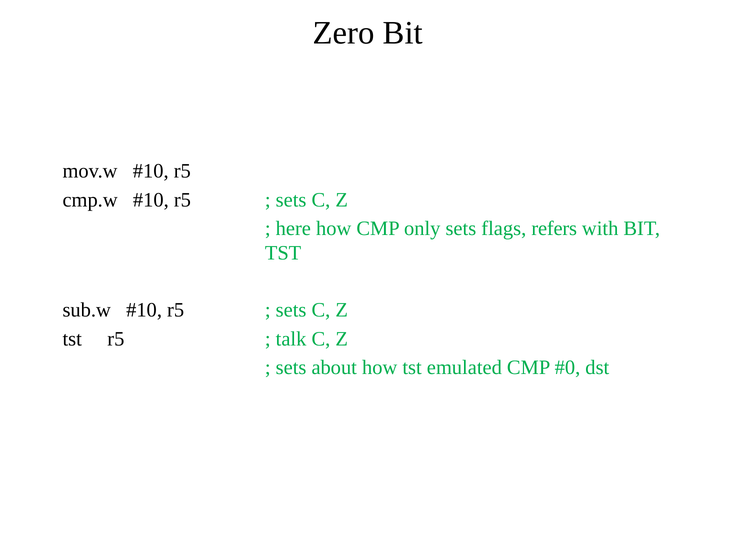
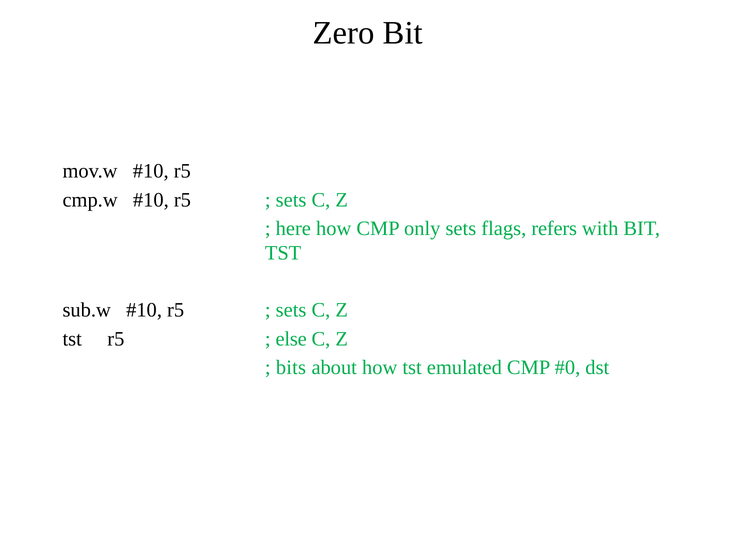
talk: talk -> else (291, 339)
sets: sets -> bits (291, 367)
